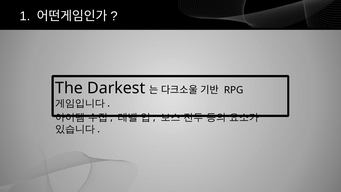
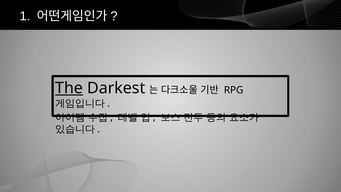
The underline: none -> present (69, 88)
